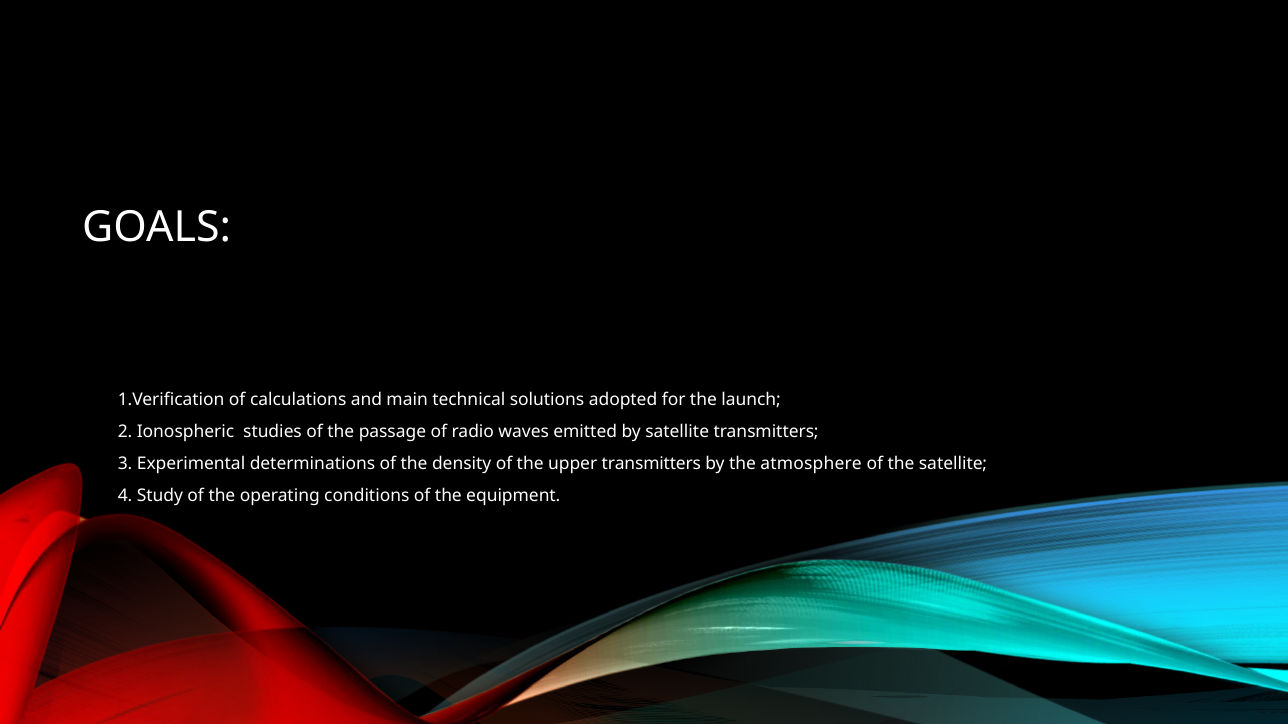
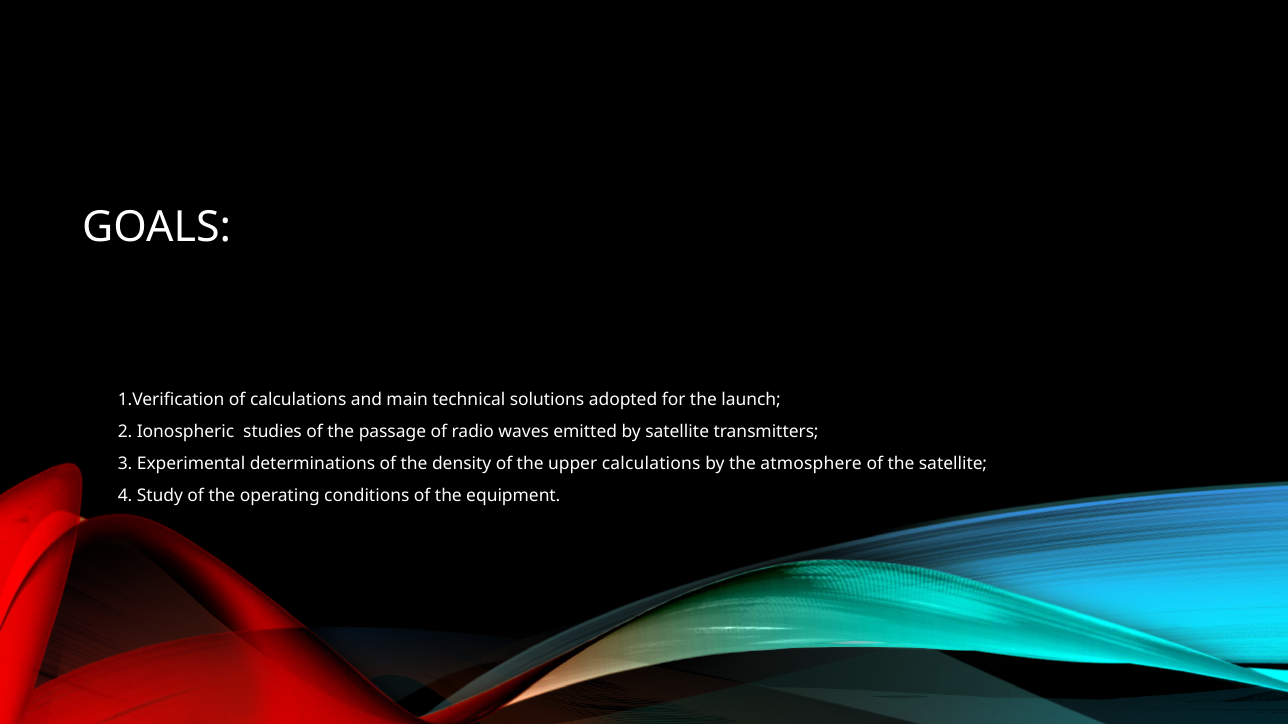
upper transmitters: transmitters -> calculations (651, 464)
